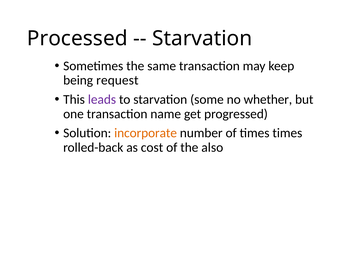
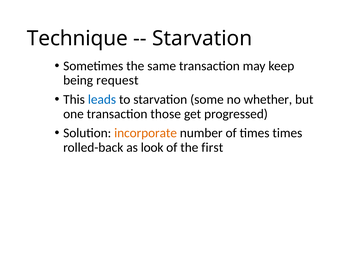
Processed: Processed -> Technique (77, 38)
leads colour: purple -> blue (102, 99)
name: name -> those (166, 114)
cost: cost -> look (152, 147)
also: also -> first (212, 147)
